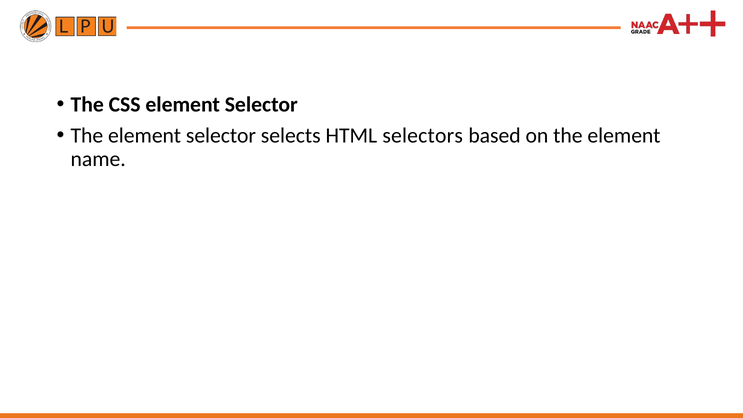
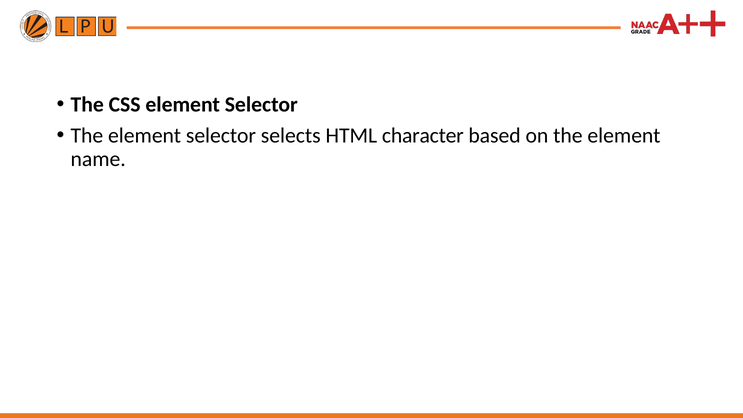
selectors: selectors -> character (423, 136)
